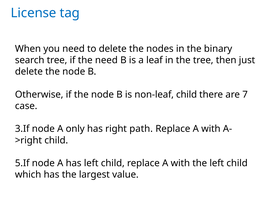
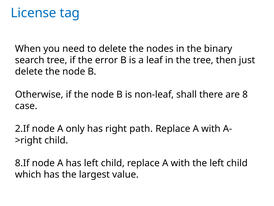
the need: need -> error (106, 60)
non-leaf child: child -> shall (187, 94)
7: 7 -> 8 (245, 94)
3.If: 3.If -> 2.If (22, 129)
5.If: 5.If -> 8.If (22, 163)
